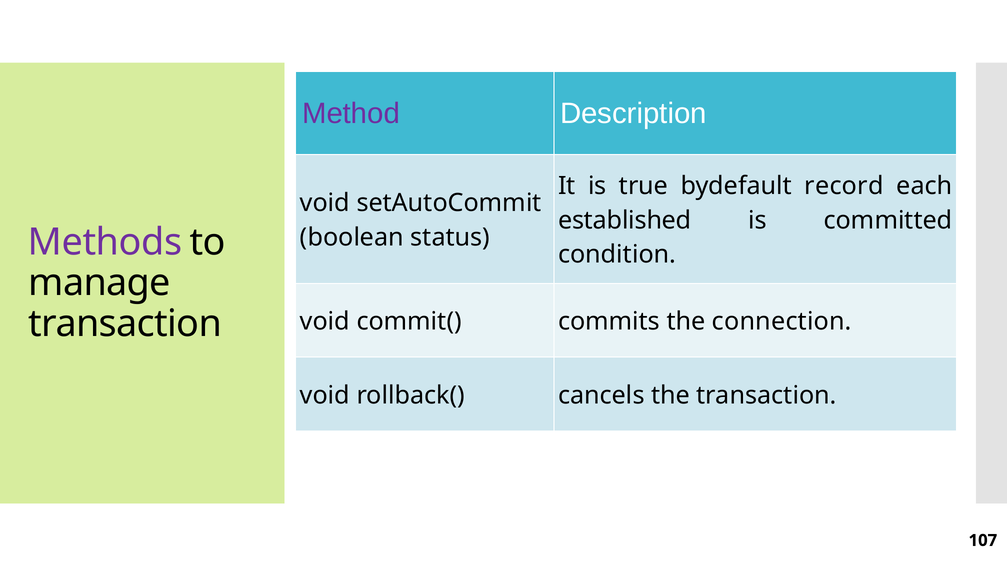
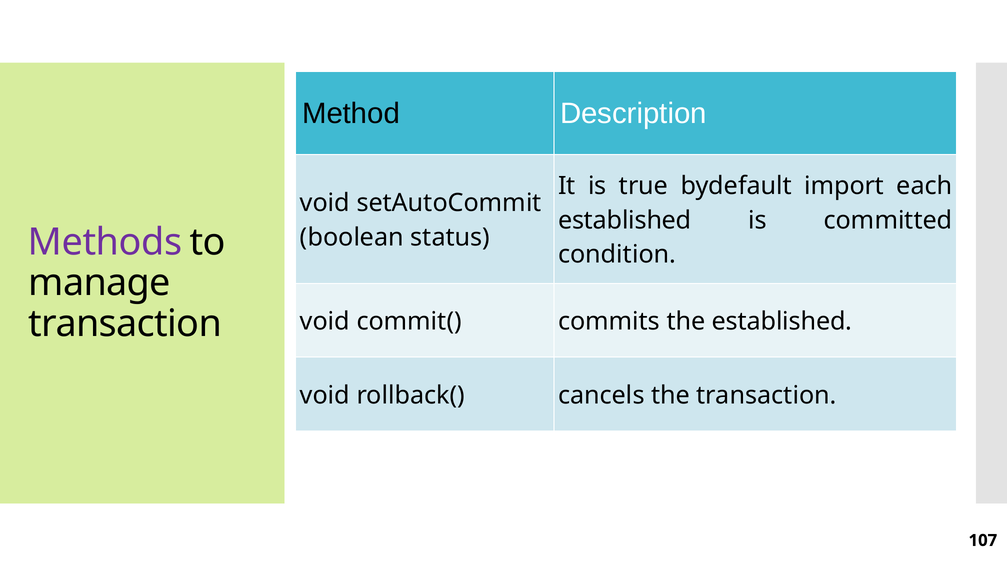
Method colour: purple -> black (351, 113)
record: record -> import (844, 186)
the connection: connection -> established (782, 321)
